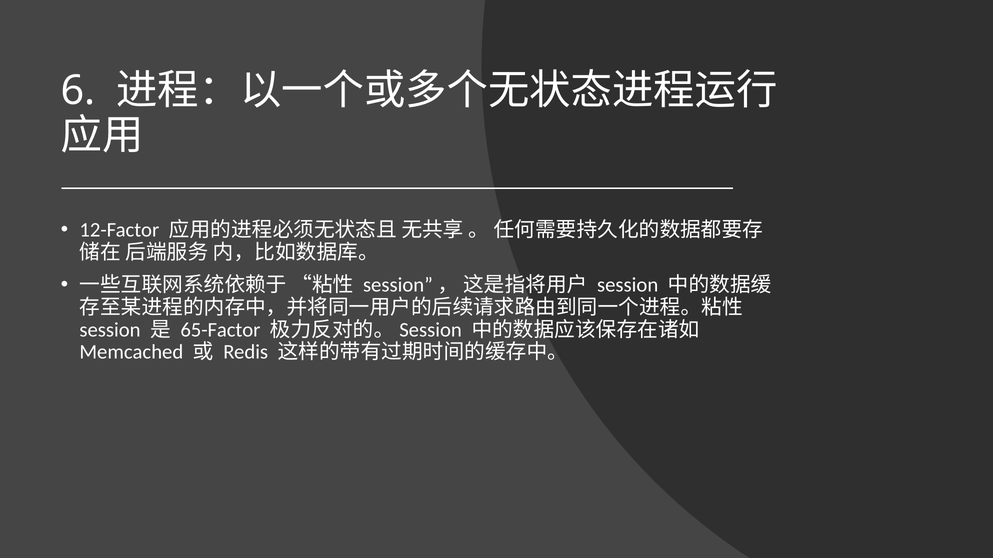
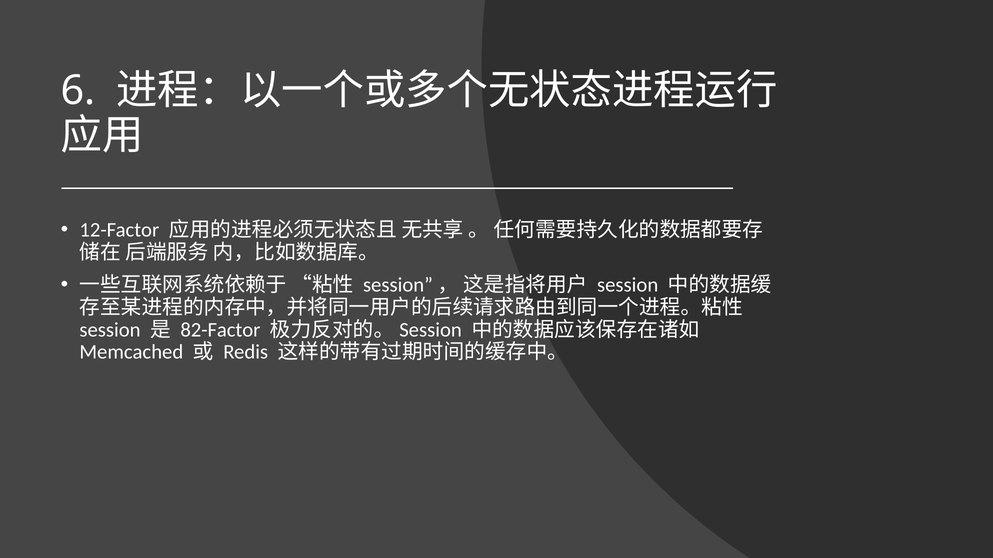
65-Factor: 65-Factor -> 82-Factor (220, 330)
